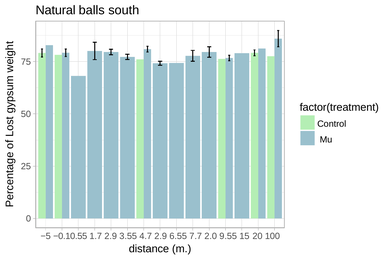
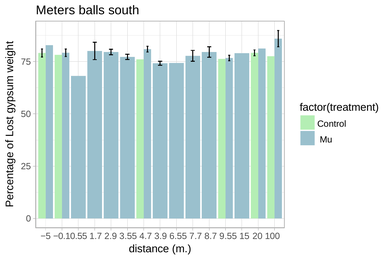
Natural: Natural -> Meters (55, 10)
4.7 2.9: 2.9 -> 3.9 (161, 236)
2.0: 2.0 -> 8.7 (211, 236)
